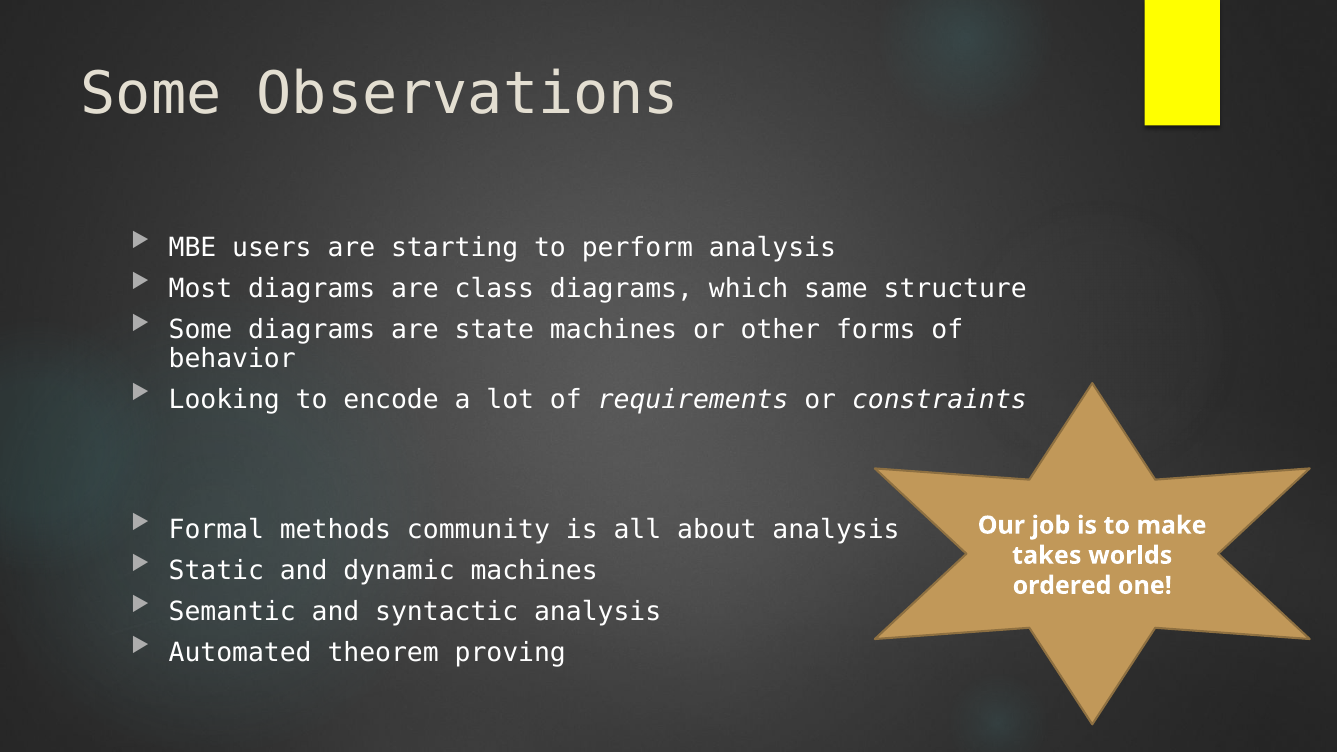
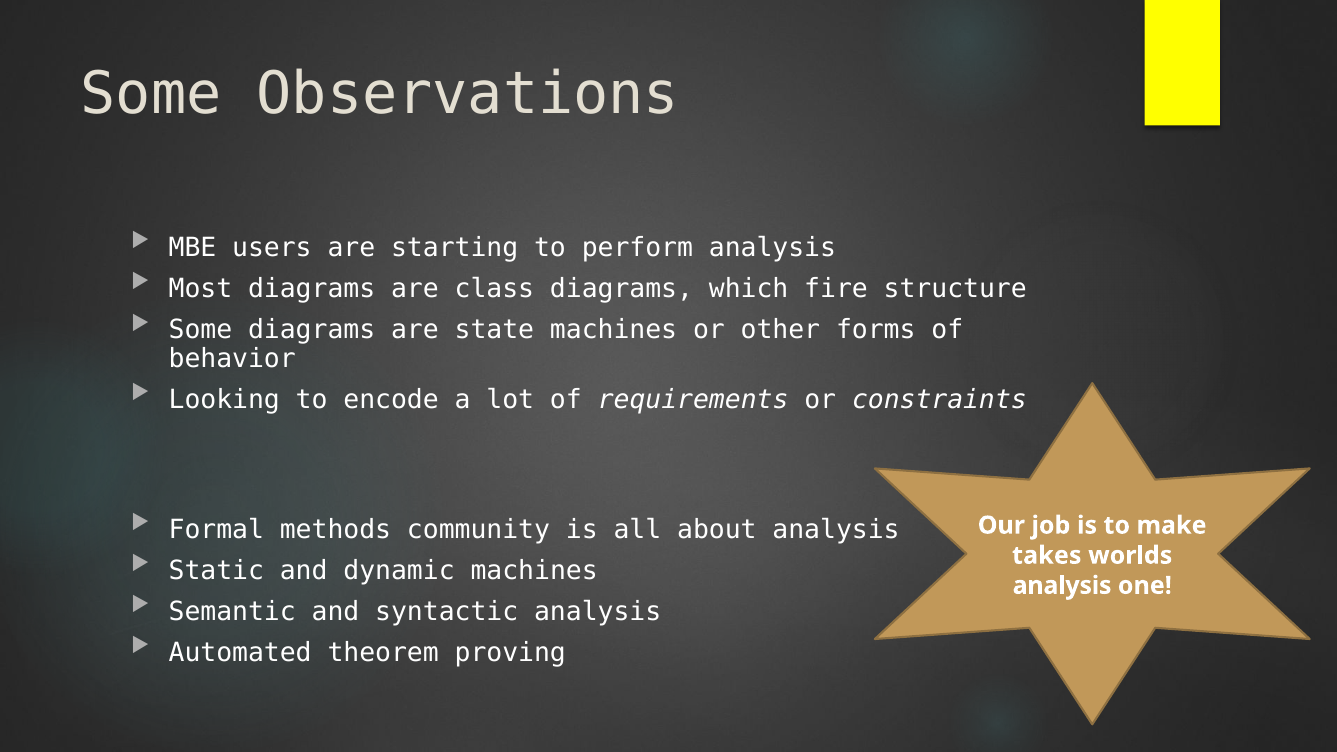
same: same -> fire (836, 289)
ordered: ordered -> analysis (1062, 586)
